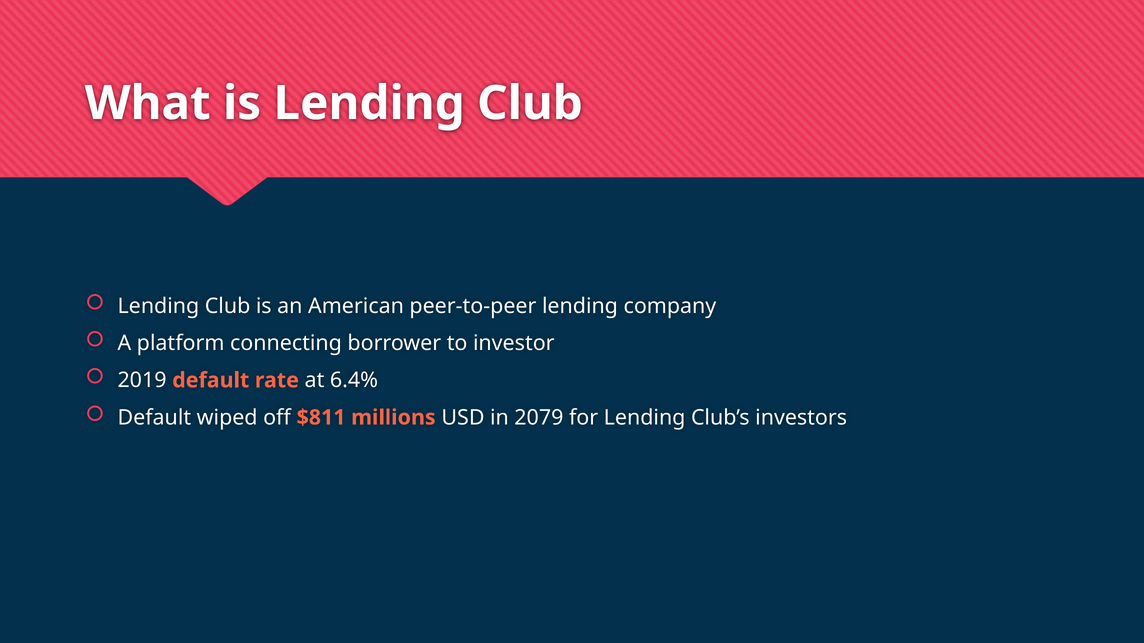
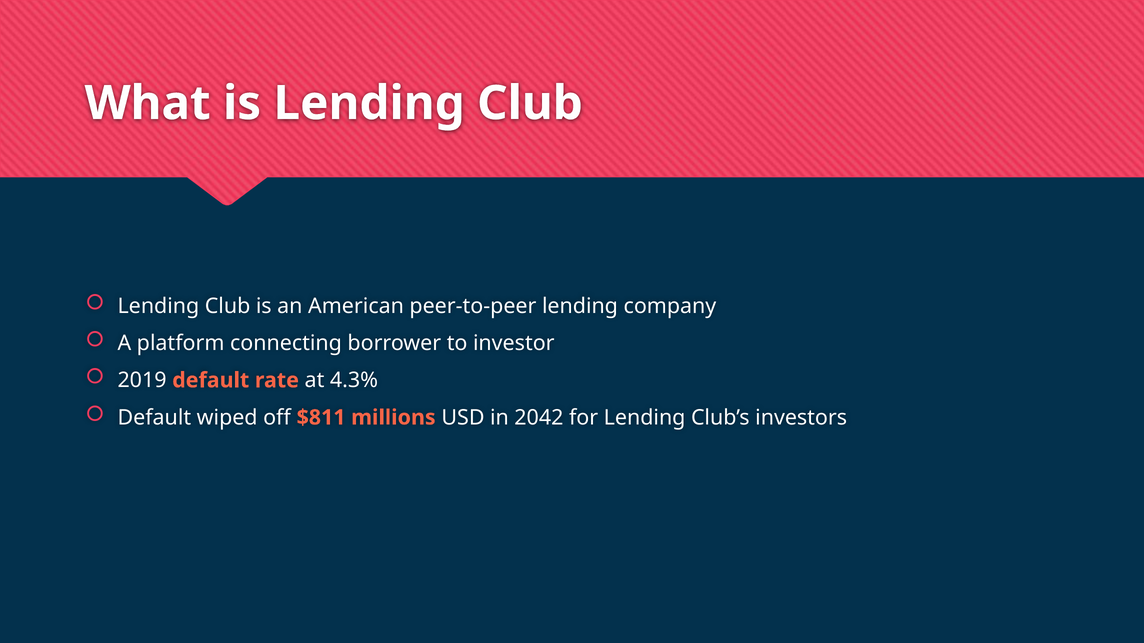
6.4%: 6.4% -> 4.3% (354, 381)
2079: 2079 -> 2042 (539, 418)
